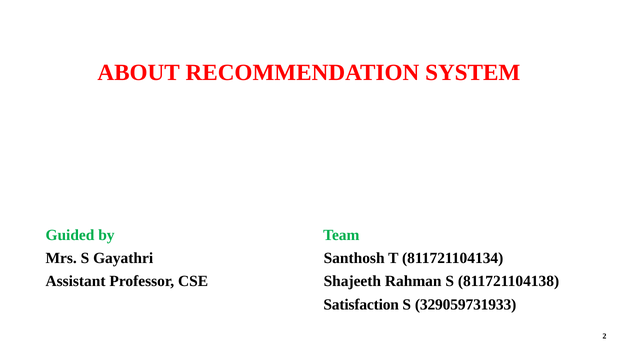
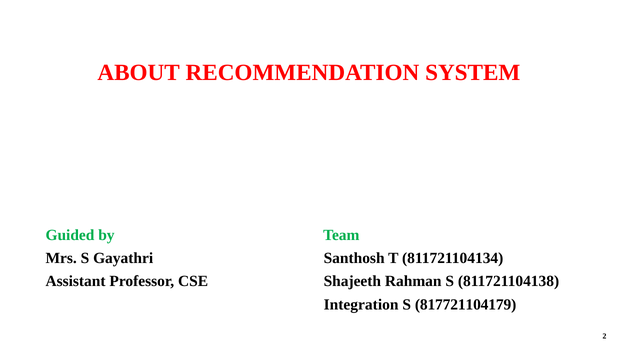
Satisfaction: Satisfaction -> Integration (361, 304)
329059731933: 329059731933 -> 817721104179 (466, 304)
